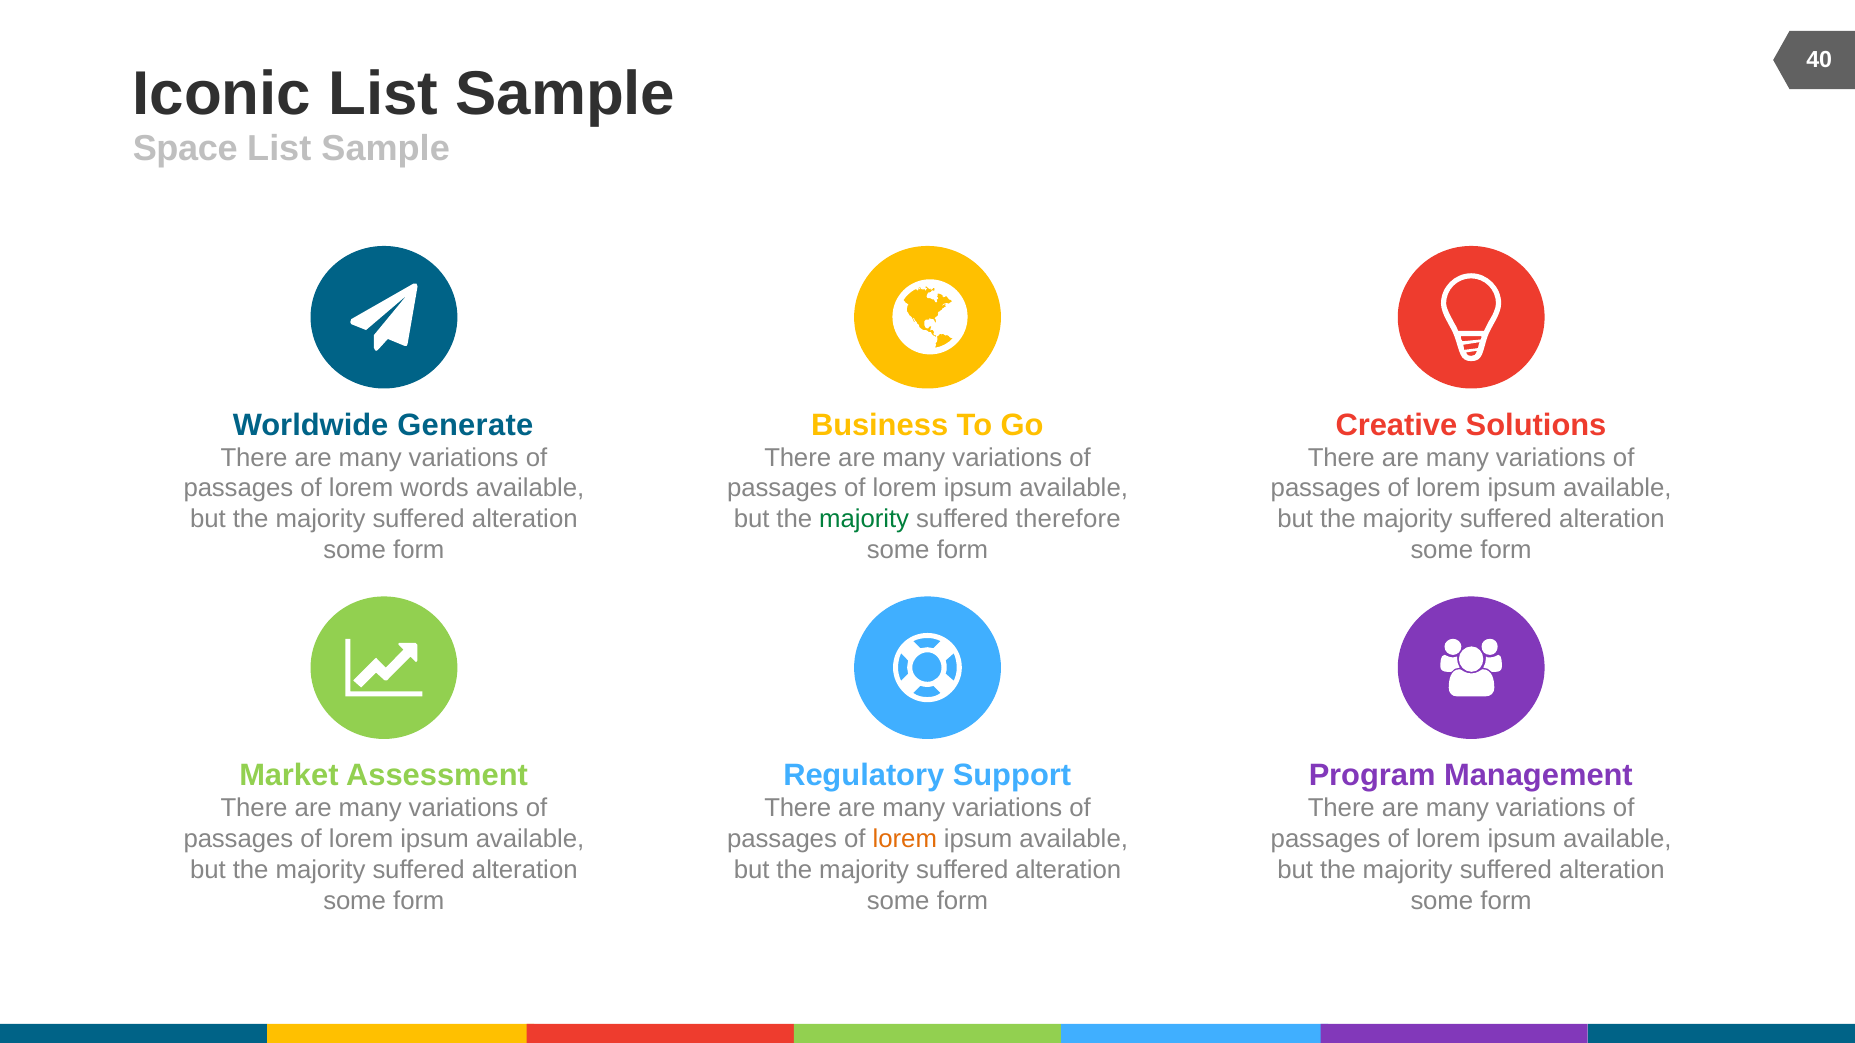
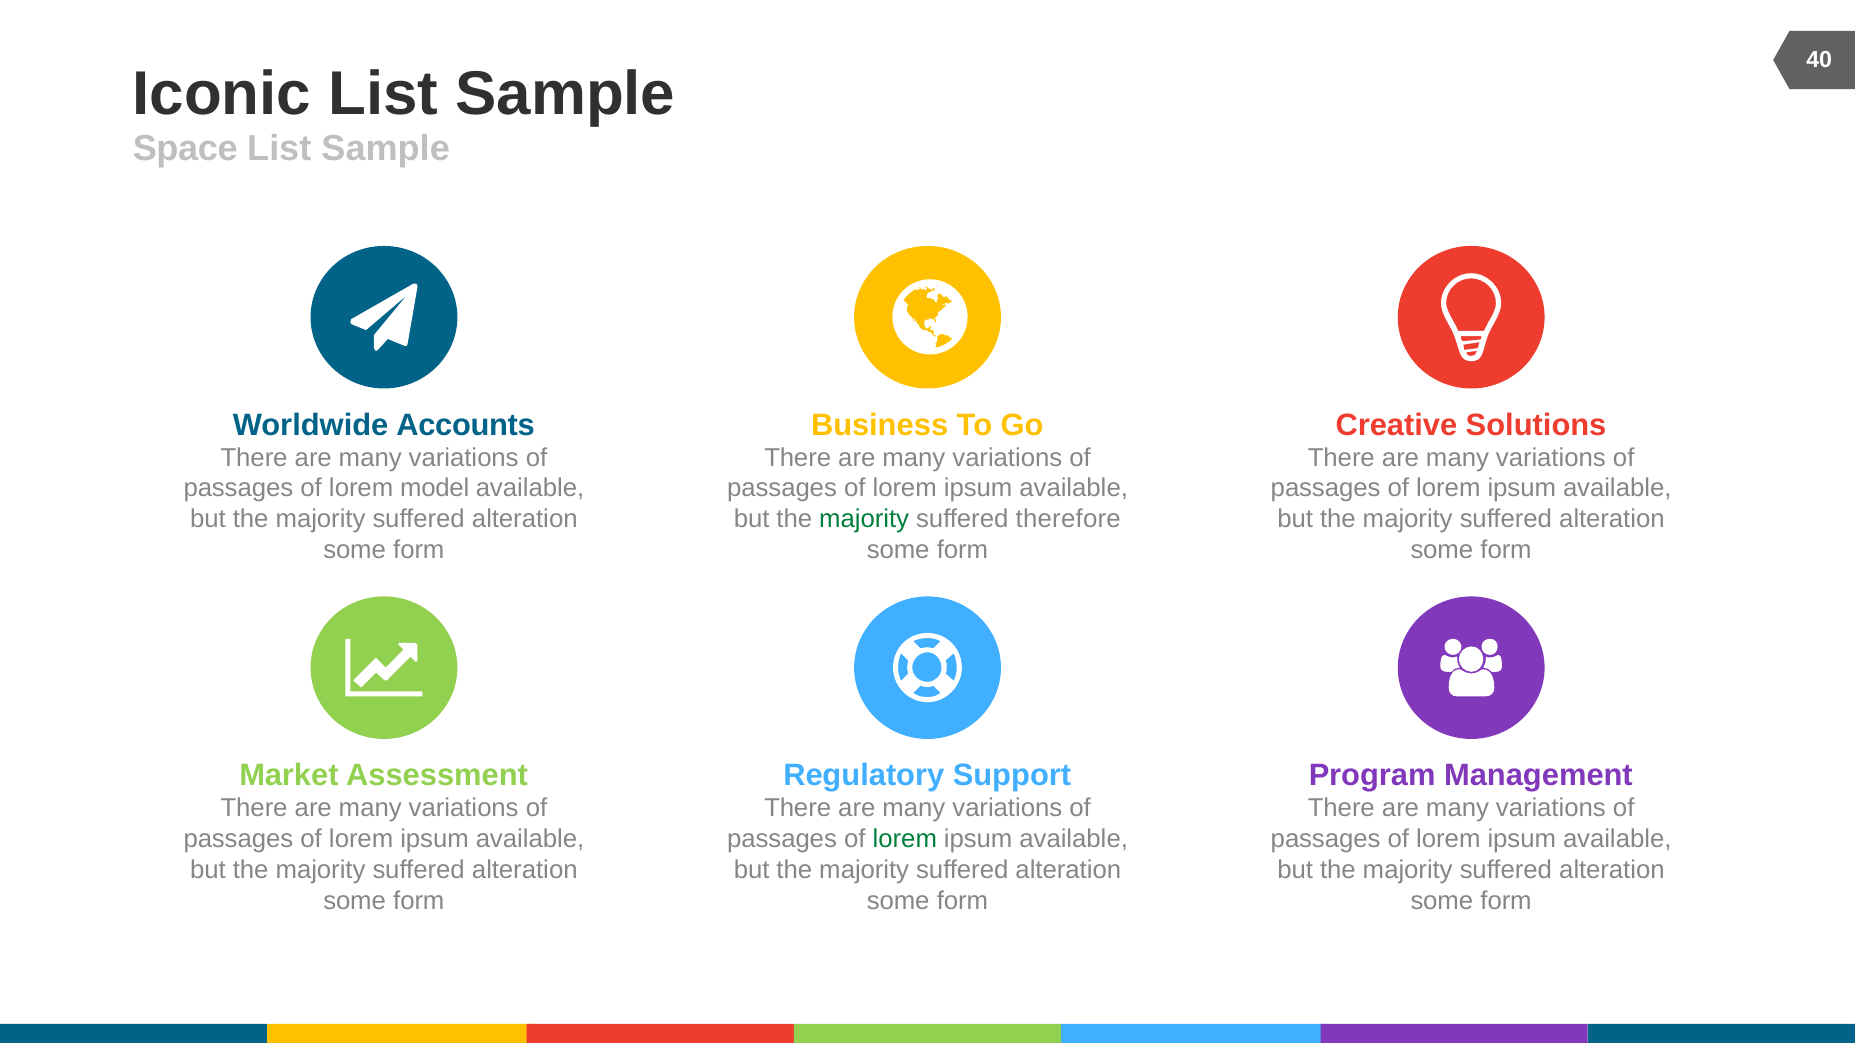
Generate: Generate -> Accounts (466, 425)
words: words -> model (435, 489)
lorem colour: orange -> green (905, 839)
